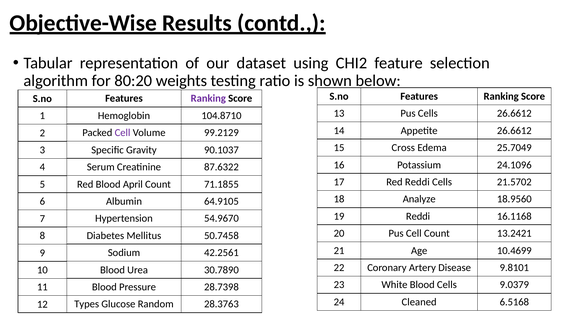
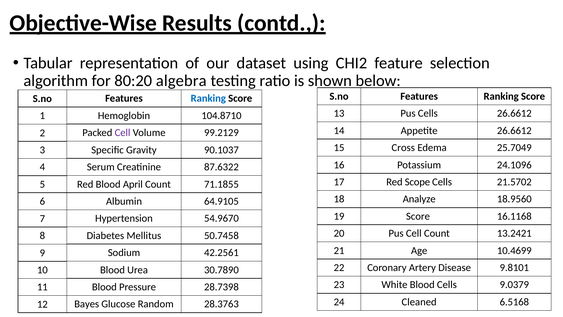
weights: weights -> algebra (181, 81)
Ranking colour: purple -> blue (208, 98)
Red Reddi: Reddi -> Scope (417, 182)
19 Reddi: Reddi -> Score (418, 216)
Types: Types -> Bayes (87, 304)
